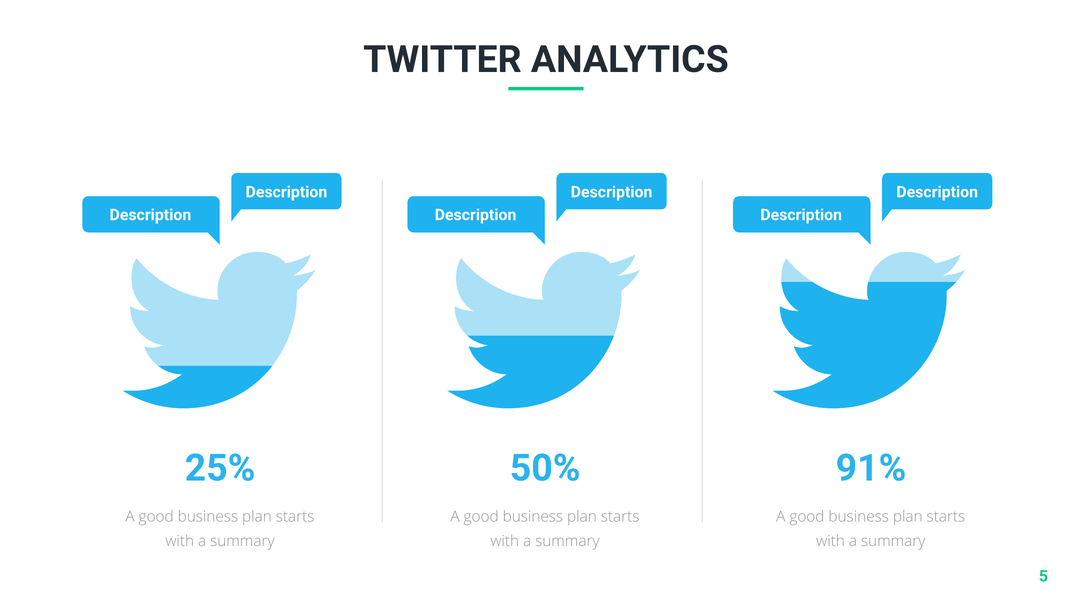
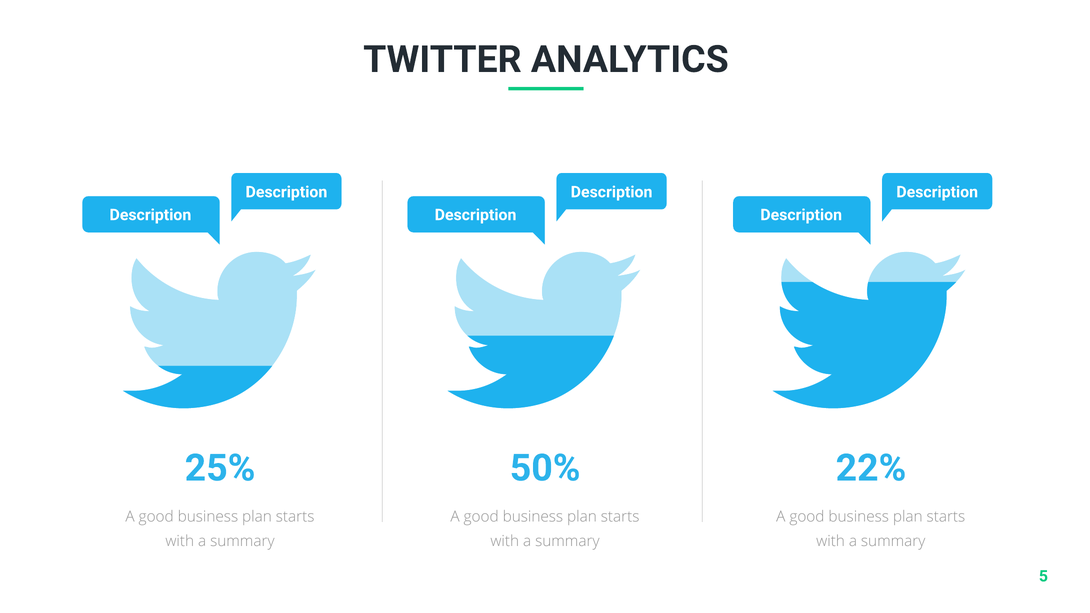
91%: 91% -> 22% (871, 468)
